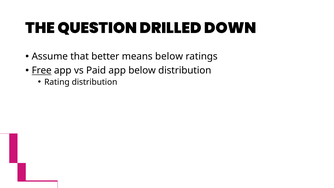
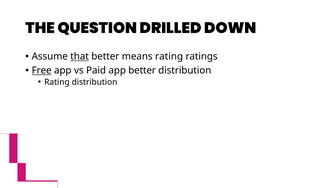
that underline: none -> present (80, 56)
means below: below -> rating (169, 56)
app below: below -> better (142, 70)
